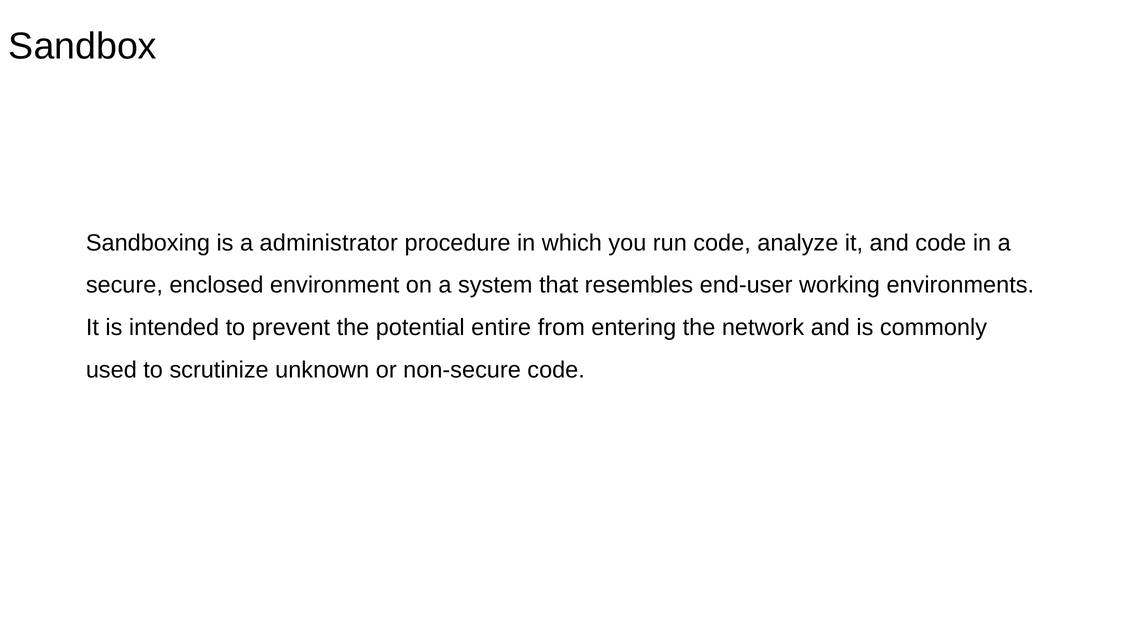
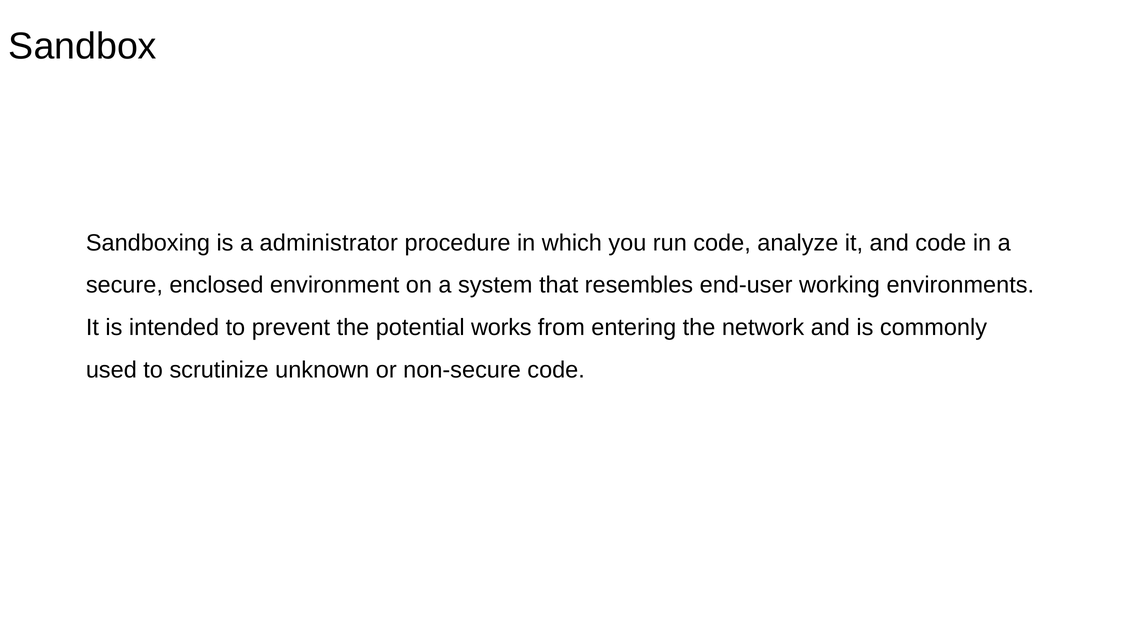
entire: entire -> works (501, 327)
